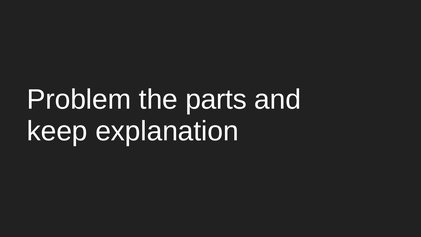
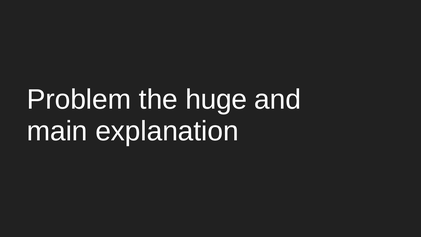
parts: parts -> huge (216, 100)
keep: keep -> main (57, 131)
